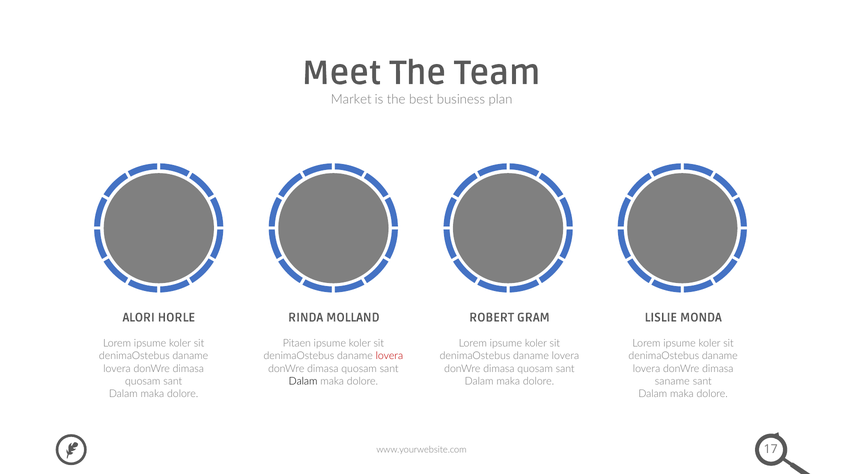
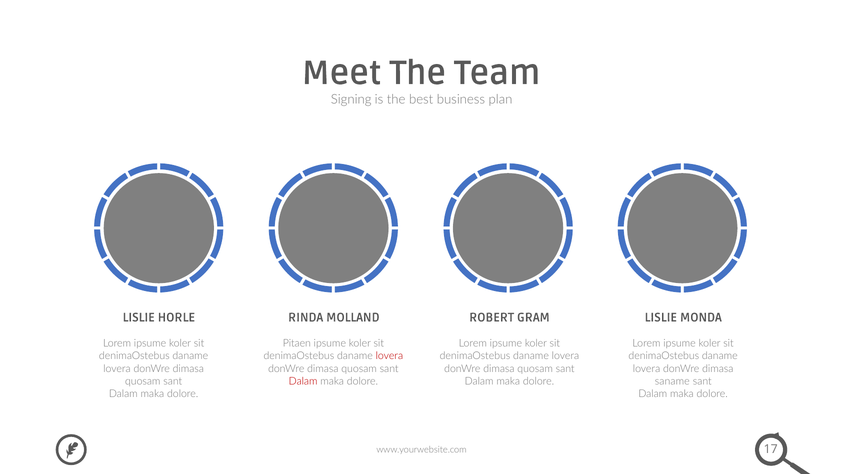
Market: Market -> Signing (351, 99)
ALORI: ALORI -> LISLIE (139, 318)
Dalam colour: black -> red (303, 381)
